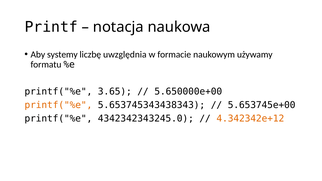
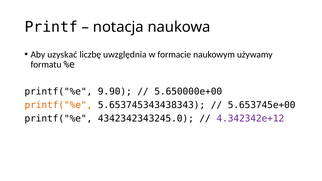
systemy: systemy -> uzyskać (62, 54)
3.65: 3.65 -> 9.90 (115, 92)
4.342342e+12 colour: orange -> purple (250, 119)
